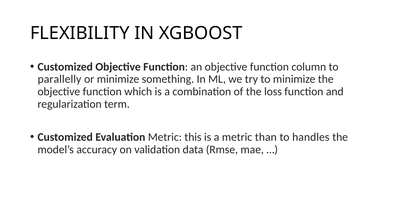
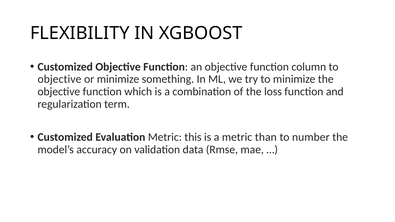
parallelly: parallelly -> objective (59, 79)
handles: handles -> number (311, 137)
